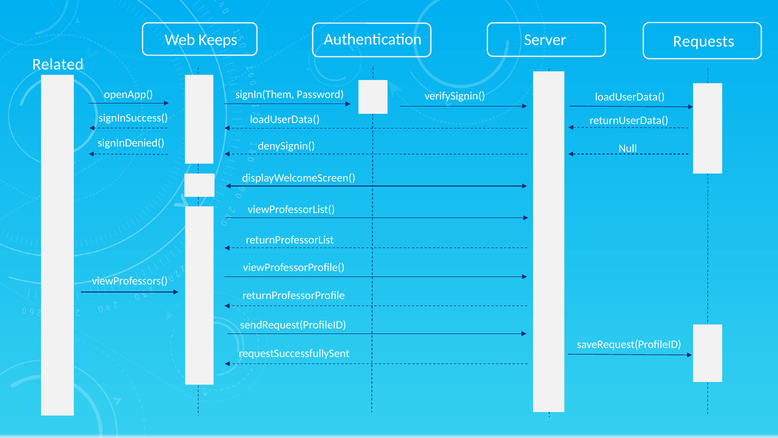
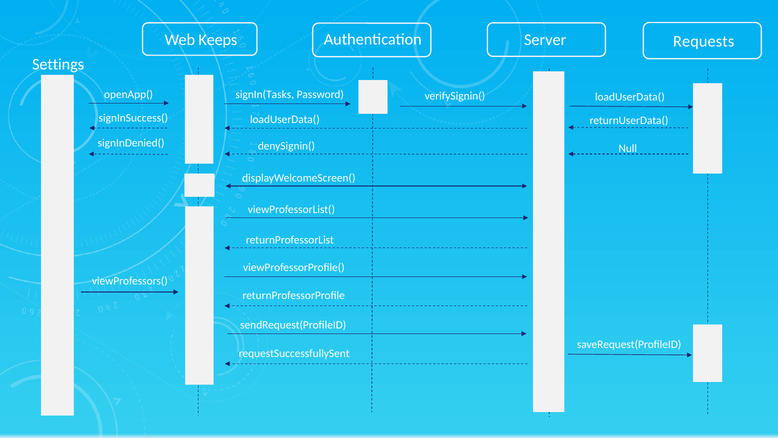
Related: Related -> Settings (58, 65)
signIn(Them: signIn(Them -> signIn(Tasks (265, 94)
